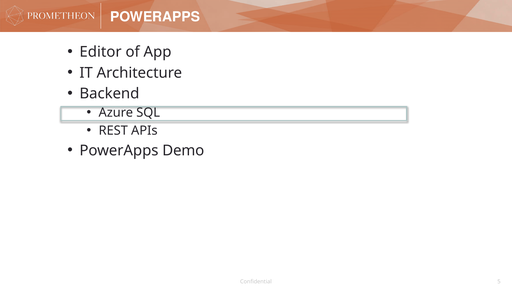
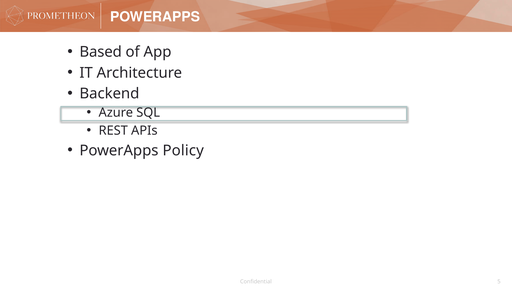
Editor: Editor -> Based (101, 52)
Demo: Demo -> Policy (183, 150)
